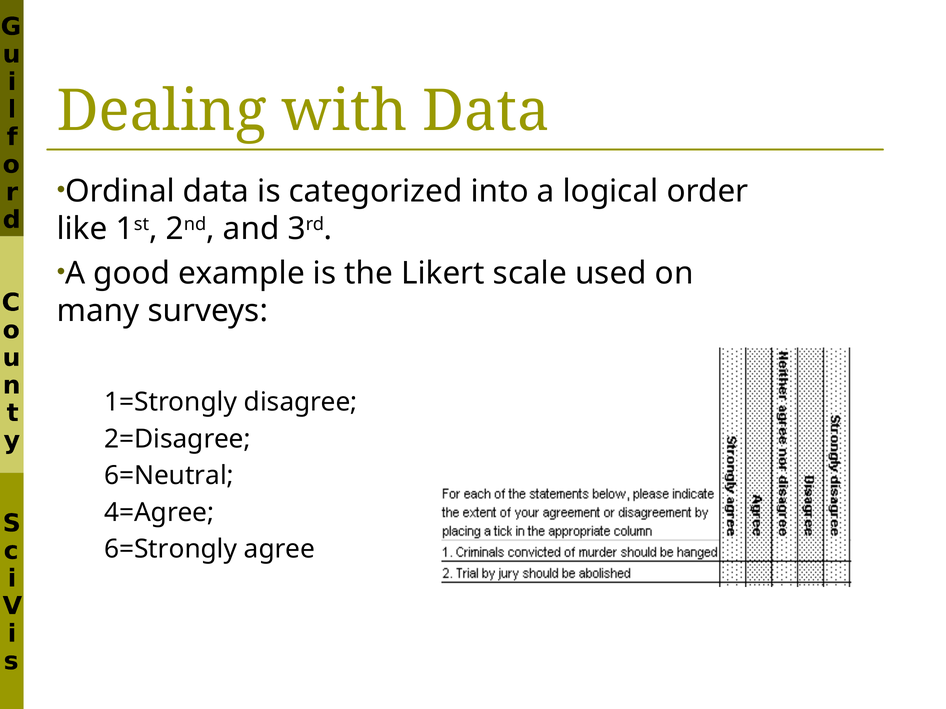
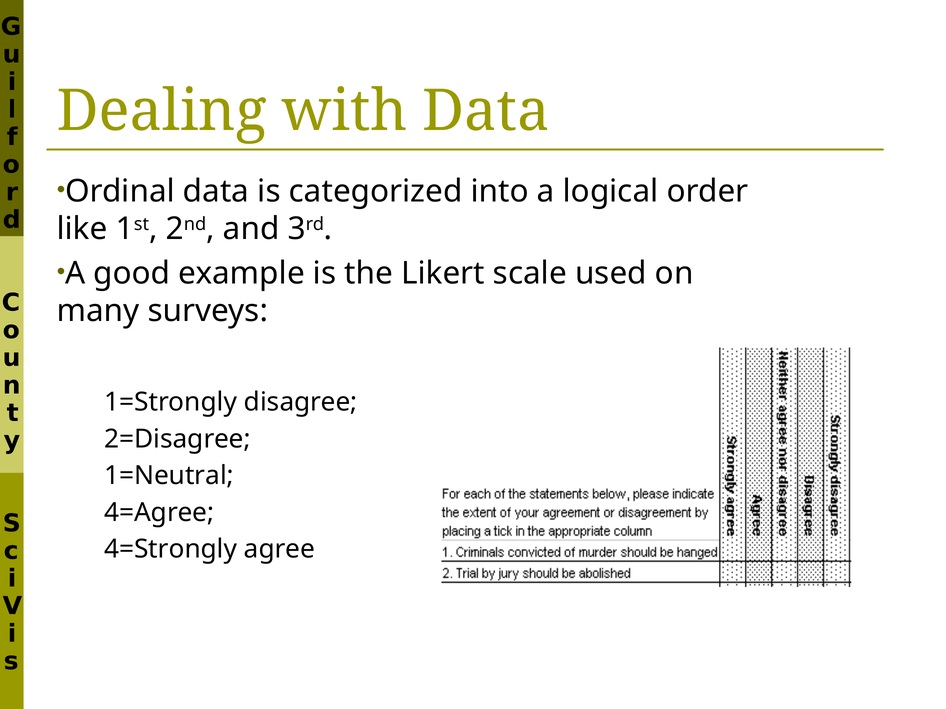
6=Neutral: 6=Neutral -> 1=Neutral (169, 476)
6=Strongly: 6=Strongly -> 4=Strongly (171, 550)
